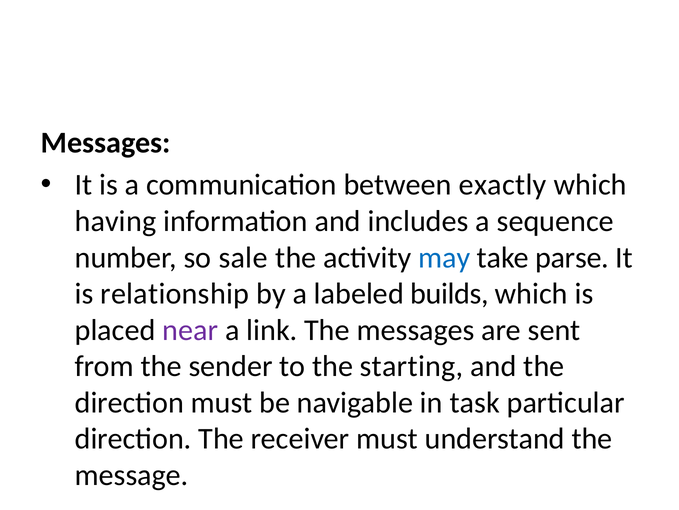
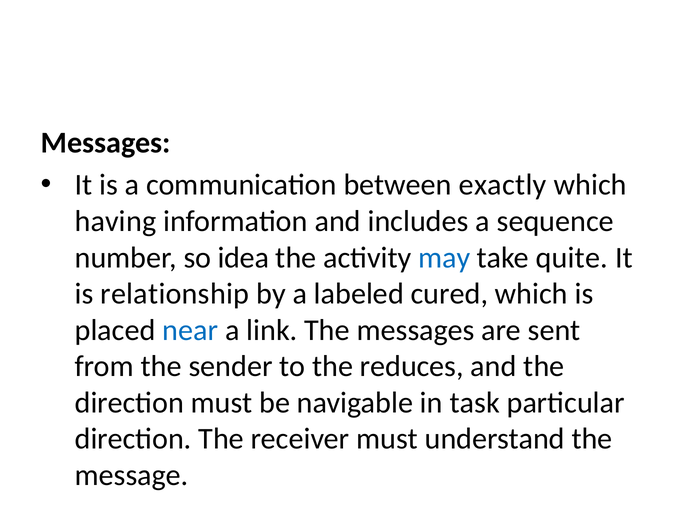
sale: sale -> idea (243, 257)
parse: parse -> quite (572, 257)
builds: builds -> cured (449, 293)
near colour: purple -> blue (190, 330)
starting: starting -> reduces (412, 366)
